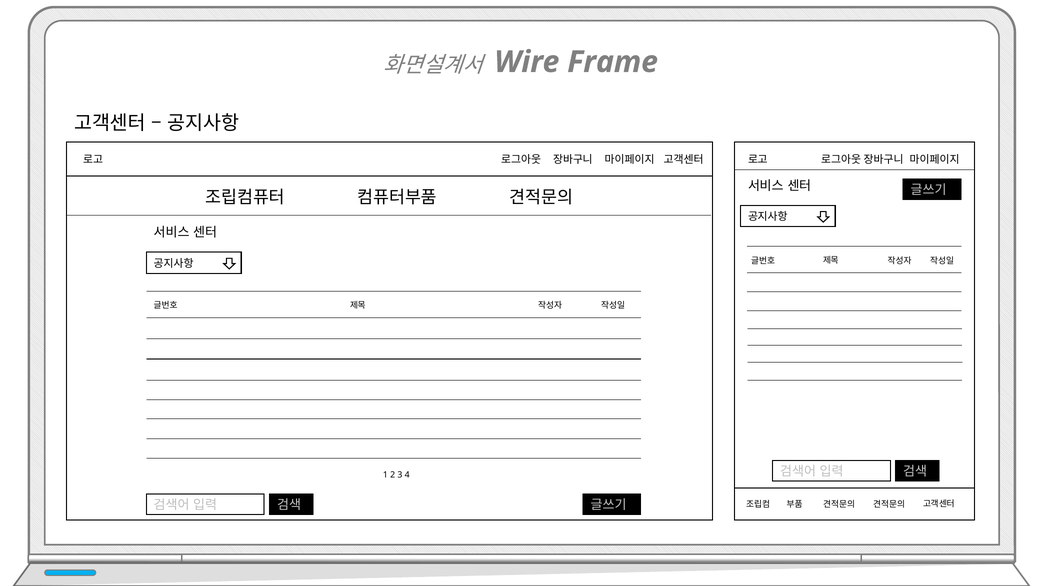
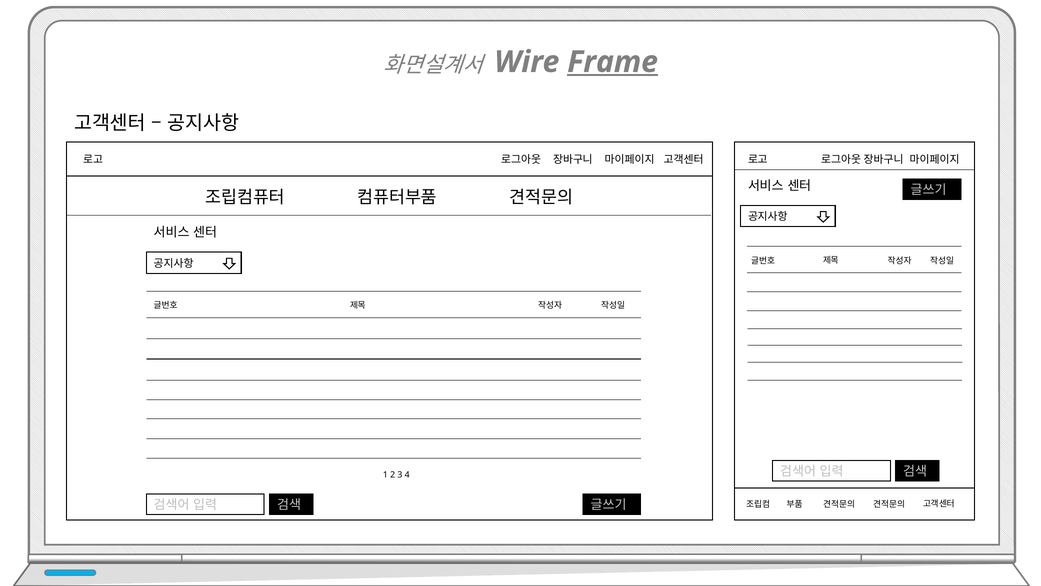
Frame underline: none -> present (613, 62)
